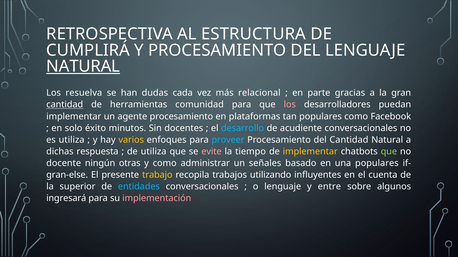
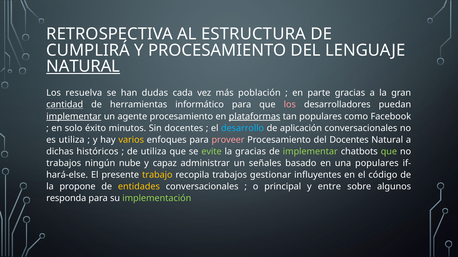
relacional: relacional -> población (259, 93)
comunidad: comunidad -> informático (200, 105)
implementar underline: none -> present (74, 117)
plataformas underline: none -> present (255, 117)
acudiente: acudiente -> aplicación (301, 128)
proveer colour: light blue -> pink (228, 140)
del Cantidad: Cantidad -> Docentes (349, 140)
respuesta: respuesta -> históricos (97, 152)
evite colour: pink -> light green (212, 152)
la tiempo: tiempo -> gracias (251, 152)
implementar colour: yellow -> light green (310, 152)
docente: docente -> trabajos (64, 164)
otras: otras -> nube (130, 164)
y como: como -> capaz (165, 164)
gran-else: gran-else -> hará-else (67, 175)
utilizando: utilizando -> gestionar (271, 175)
cuenta: cuenta -> código (383, 175)
superior: superior -> propone (78, 187)
entidades colour: light blue -> yellow (139, 187)
o lenguaje: lenguaje -> principal (283, 187)
ingresará: ingresará -> responda (66, 199)
implementación colour: pink -> light green (157, 199)
